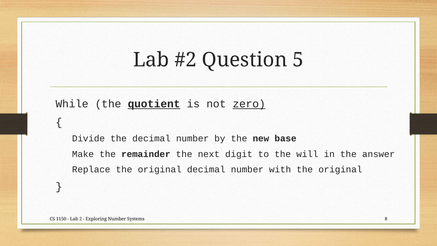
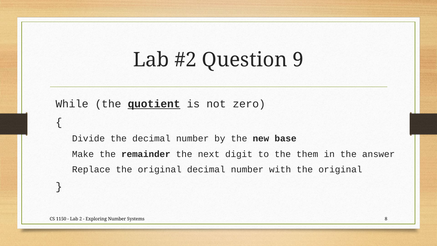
5: 5 -> 9 (298, 60)
zero underline: present -> none (249, 104)
will: will -> them (307, 154)
